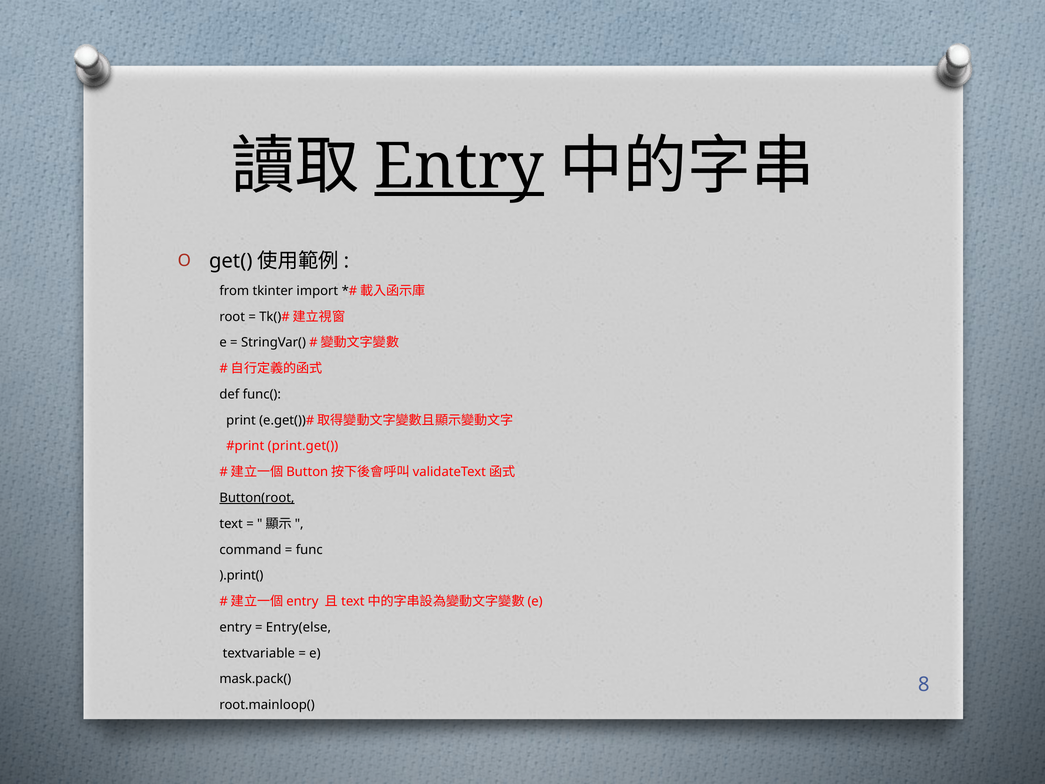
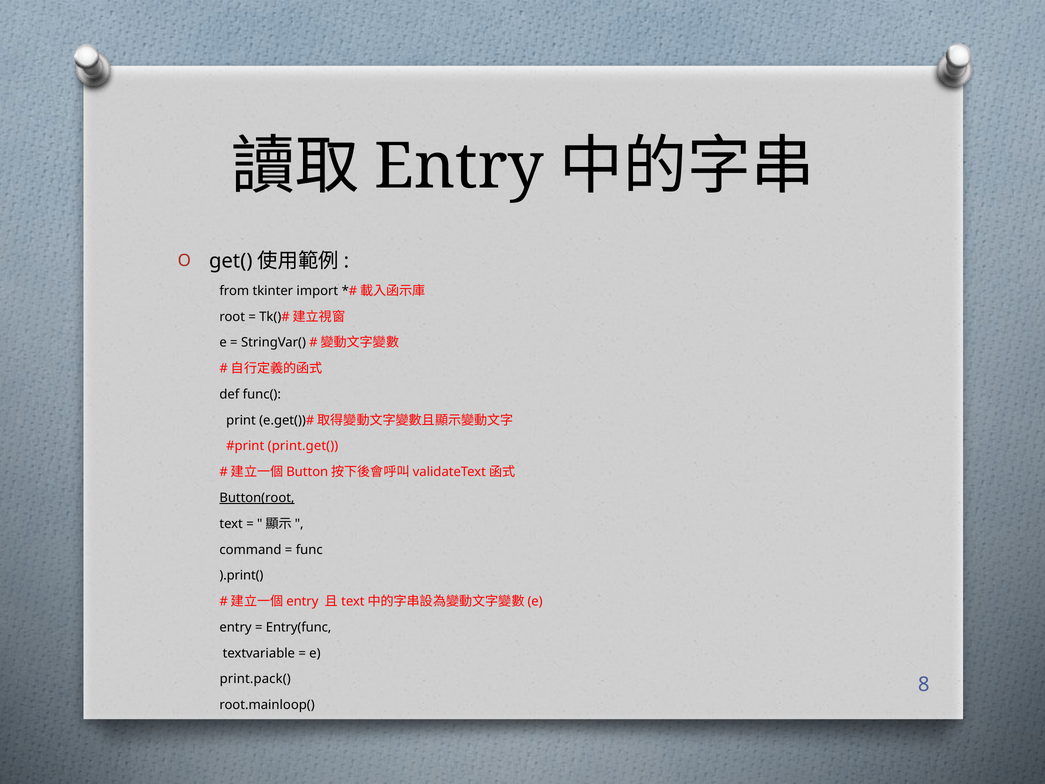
Entry underline: present -> none (459, 167)
Entry(else: Entry(else -> Entry(func (299, 627)
mask.pack(: mask.pack( -> print.pack( (255, 679)
